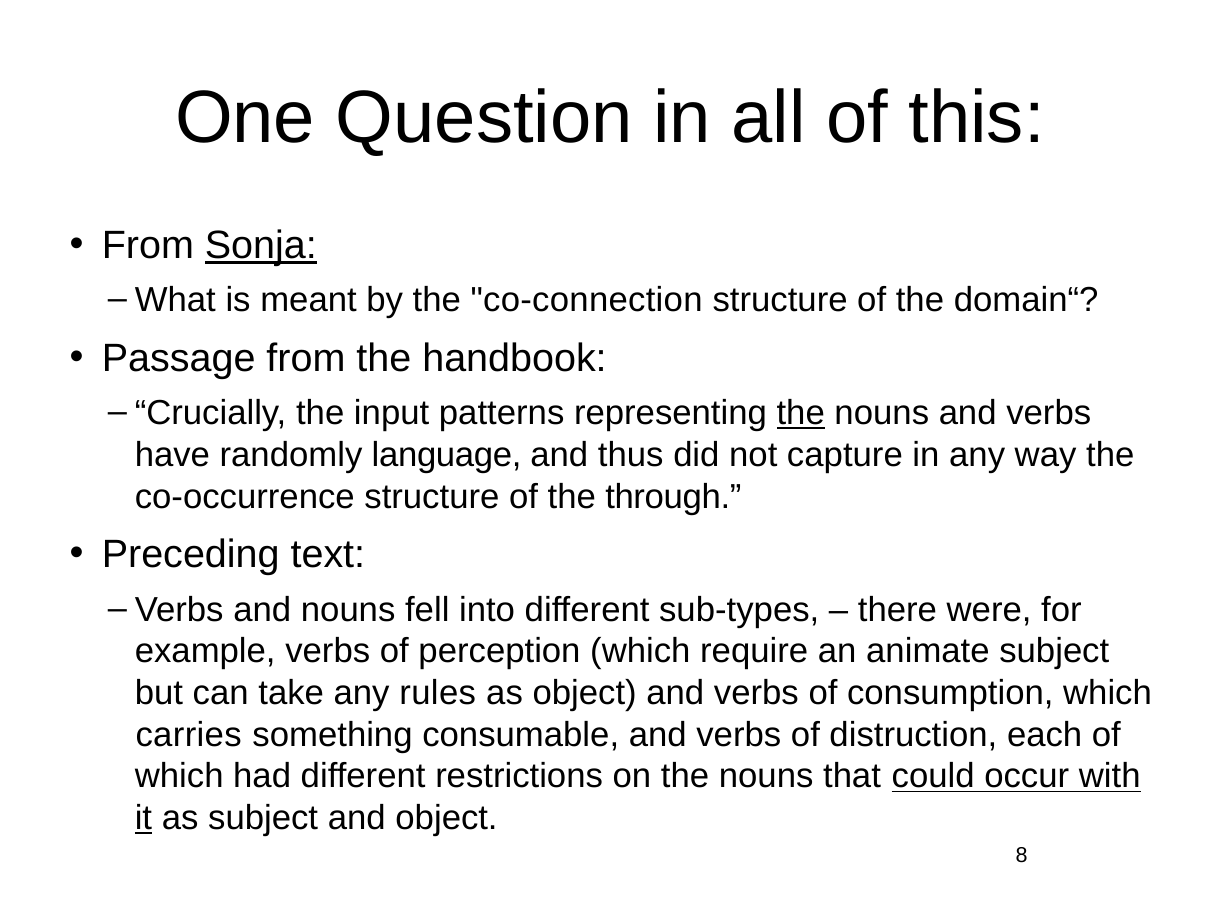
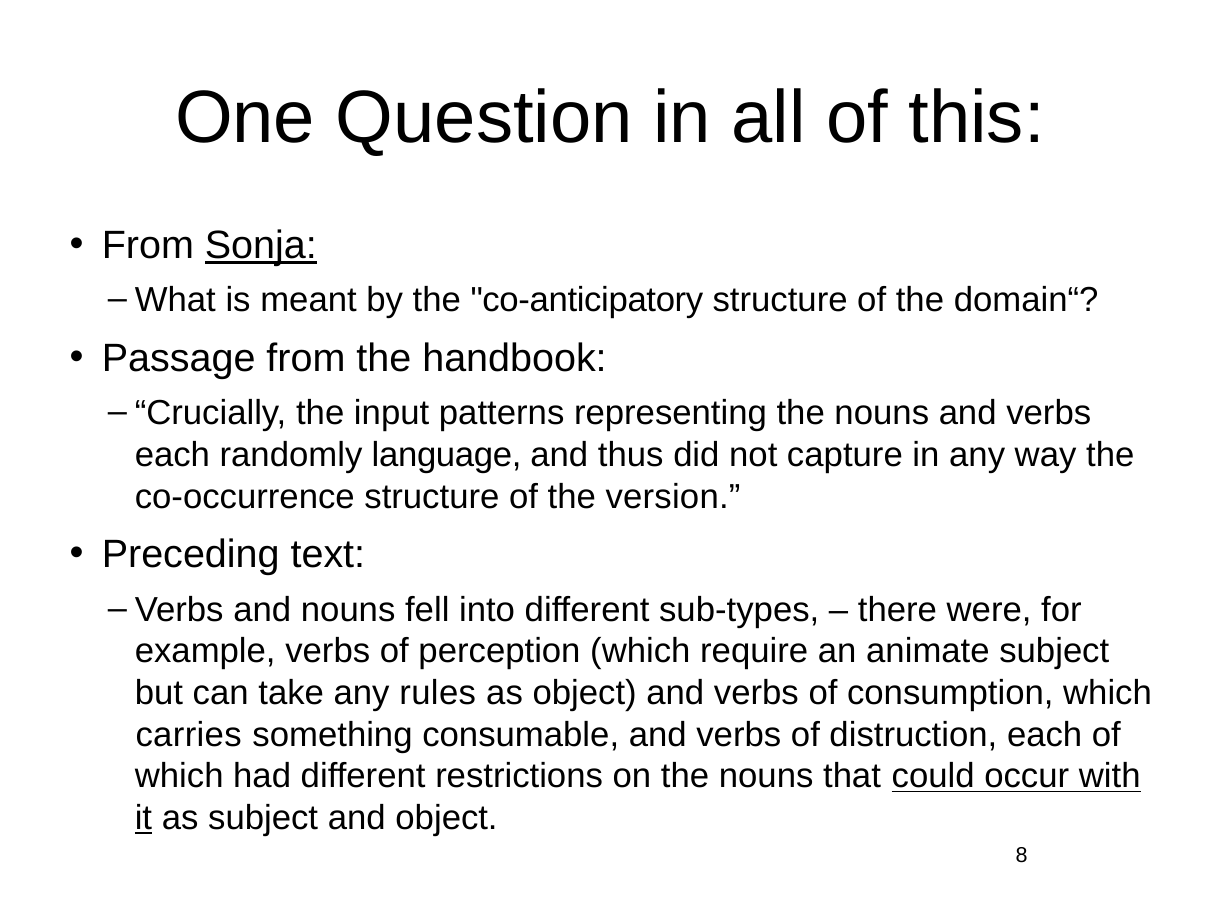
co-connection: co-connection -> co-anticipatory (587, 301)
the underline: present -> none (801, 414)
have: have -> each (172, 455)
through: through -> version (673, 497)
